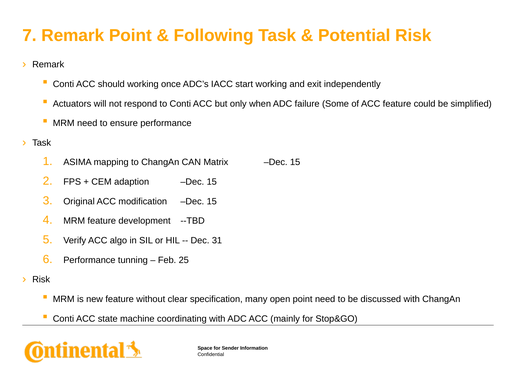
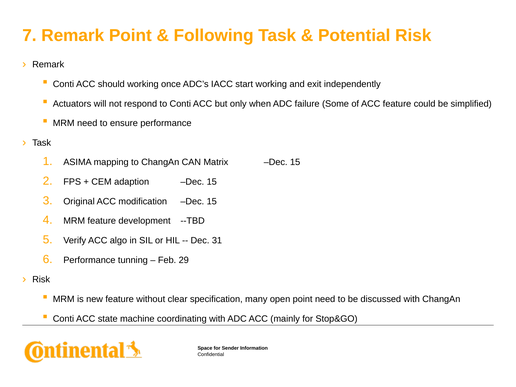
25: 25 -> 29 (184, 260)
